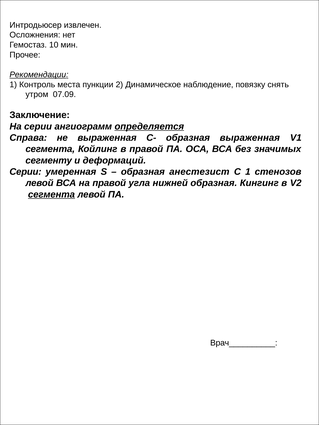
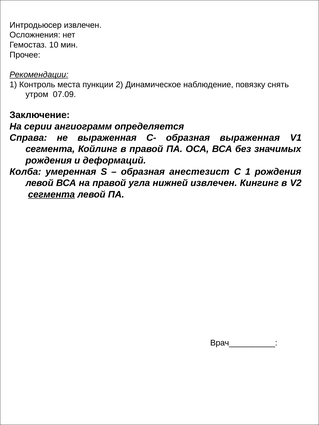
определяется underline: present -> none (149, 127)
сегменту: сегменту -> рождения (49, 161)
Серии: Серии -> Колба (25, 172)
1 стенозов: стенозов -> рождения (278, 172)
нижней образная: образная -> извлечен (214, 183)
